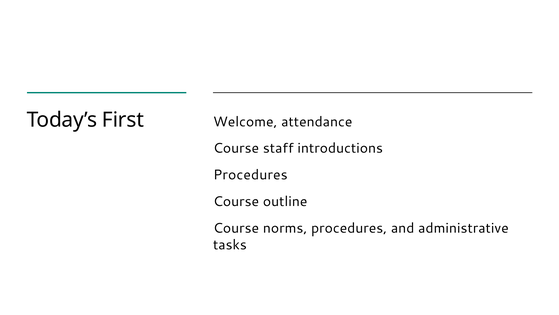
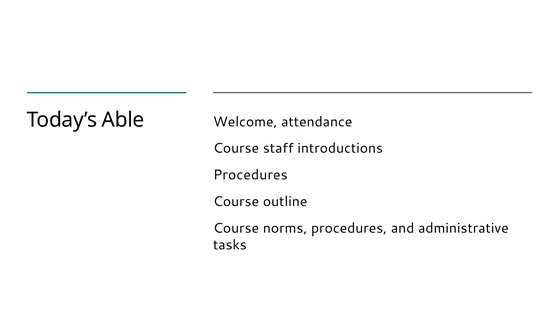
First: First -> Able (123, 120)
